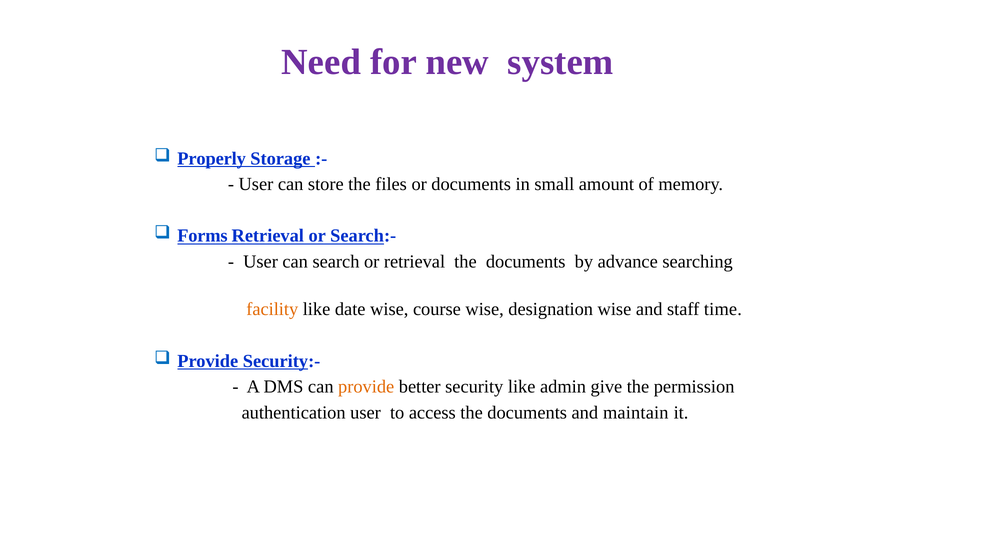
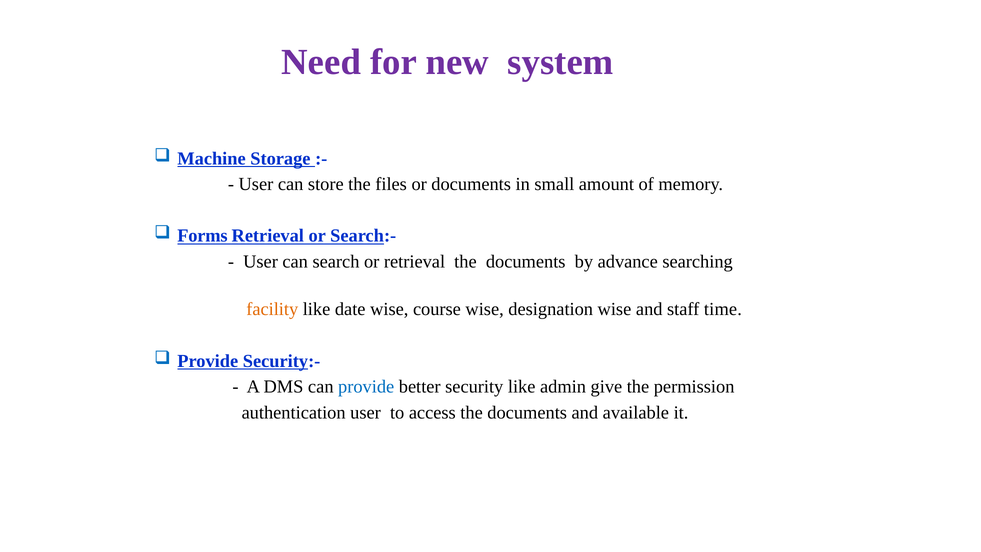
Properly: Properly -> Machine (212, 158)
provide colour: orange -> blue (366, 387)
maintain: maintain -> available (636, 412)
